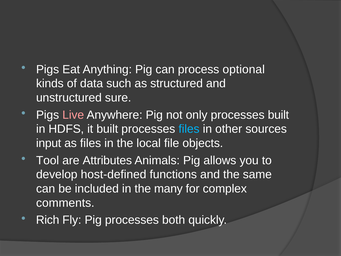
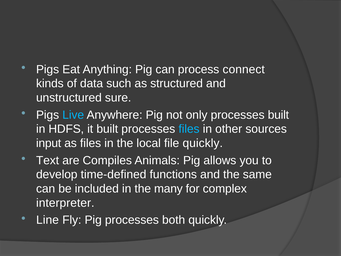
optional: optional -> connect (244, 69)
Live colour: pink -> light blue (73, 115)
file objects: objects -> quickly (203, 143)
Tool: Tool -> Text (48, 160)
Attributes: Attributes -> Compiles (107, 160)
host-defined: host-defined -> time-defined (114, 174)
comments: comments -> interpreter (65, 203)
Rich: Rich -> Line (48, 220)
